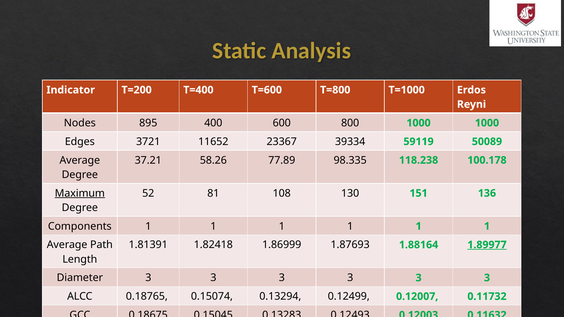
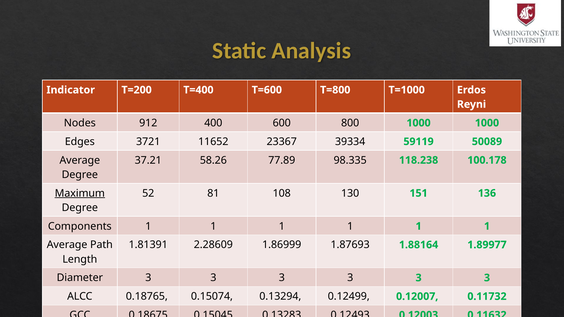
895: 895 -> 912 (148, 123)
1.82418: 1.82418 -> 2.28609 (213, 245)
1.89977 underline: present -> none (487, 245)
